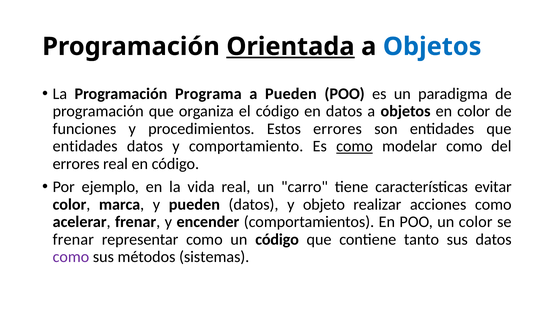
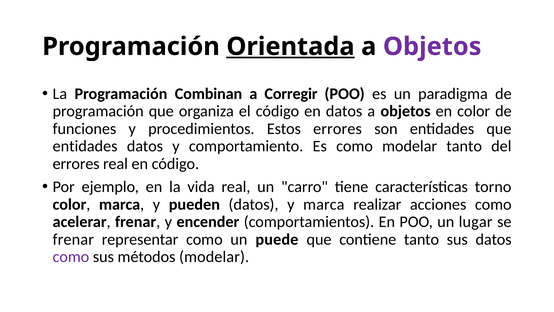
Objetos colour: blue -> purple (432, 47)
Programa: Programa -> Combinan (208, 94)
a Pueden: Pueden -> Corregir (291, 94)
como underline: present -> none (355, 146)
modelar como: como -> tanto (464, 146)
evitar: evitar -> torno (493, 187)
y objeto: objeto -> marca (324, 204)
un color: color -> lugar (476, 222)
un código: código -> puede (277, 239)
métodos sistemas: sistemas -> modelar (214, 257)
